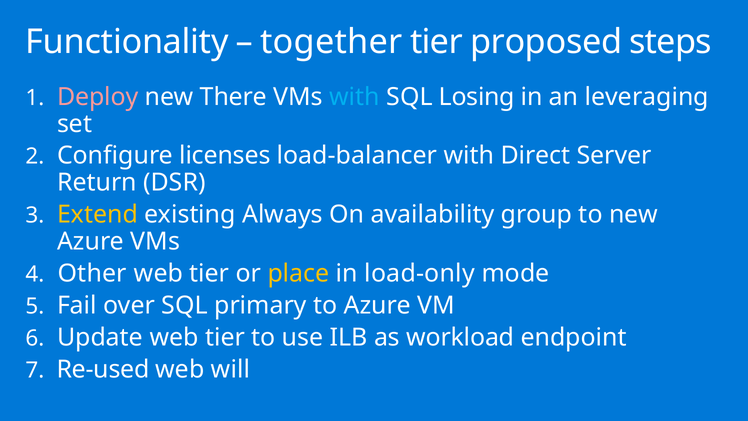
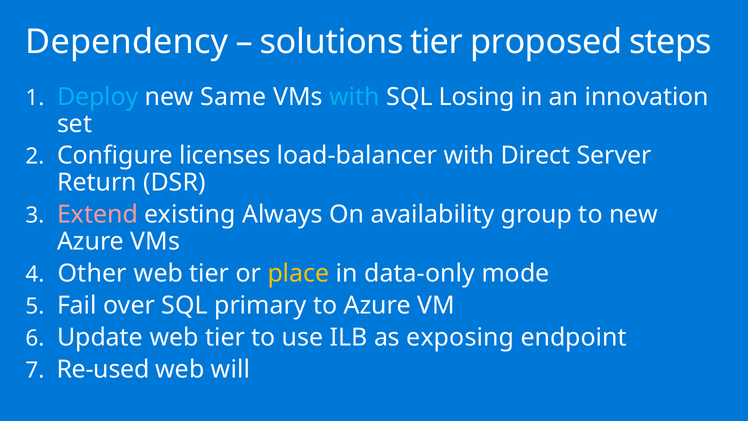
Functionality: Functionality -> Dependency (127, 42)
together: together -> solutions (332, 42)
Deploy colour: pink -> light blue (98, 97)
There: There -> Same (233, 97)
leveraging: leveraging -> innovation (647, 97)
Extend colour: yellow -> pink (97, 215)
load-only: load-only -> data-only (420, 273)
workload: workload -> exposing (460, 337)
